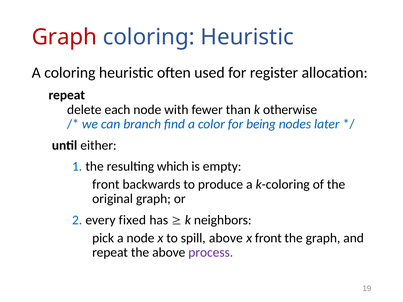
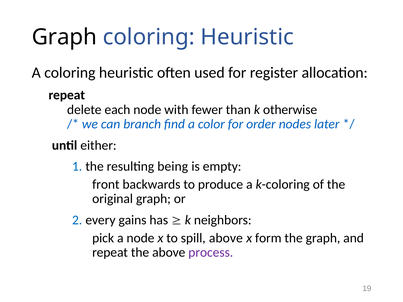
Graph colour: red -> black (64, 37)
being: being -> order (261, 124)
which: which -> being (173, 167)
fixed: fixed -> gains (132, 220)
x front: front -> form (268, 238)
